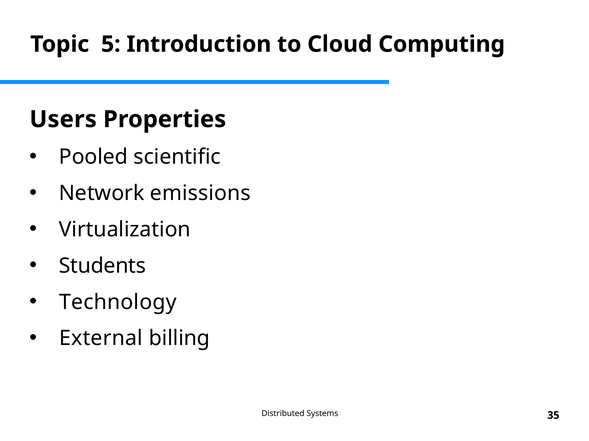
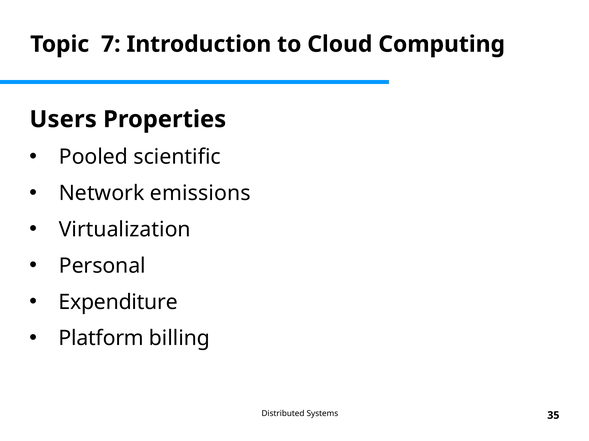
5: 5 -> 7 (111, 44)
Students: Students -> Personal (102, 266)
Technology: Technology -> Expenditure (118, 303)
External: External -> Platform (101, 339)
